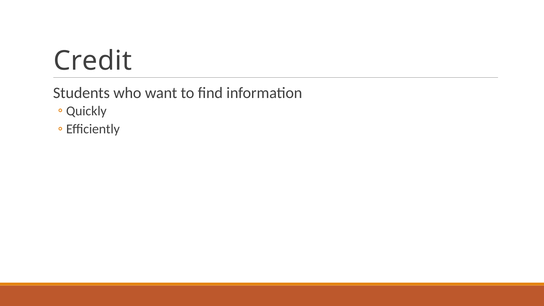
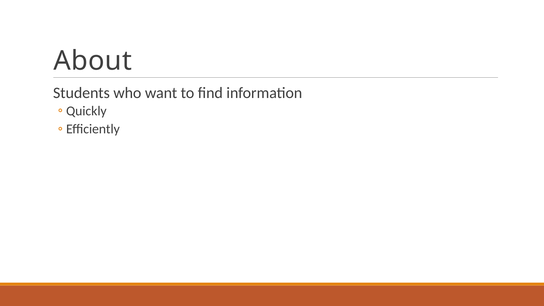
Credit: Credit -> About (93, 61)
